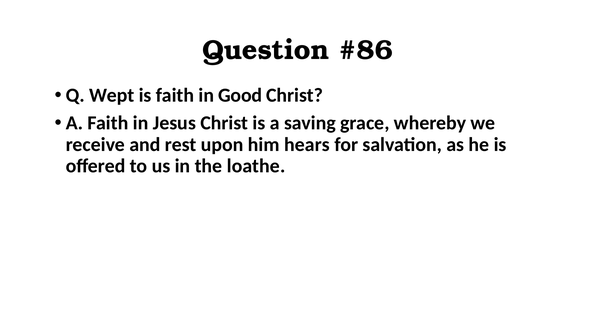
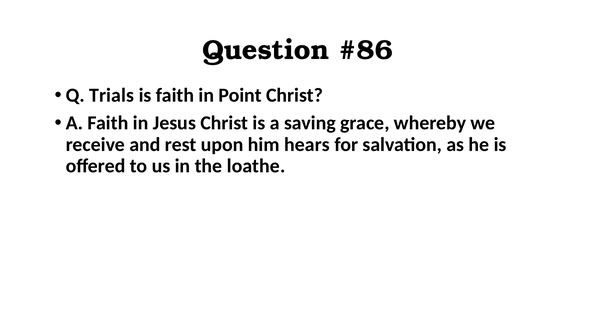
Wept: Wept -> Trials (112, 95)
Good: Good -> Point (240, 95)
